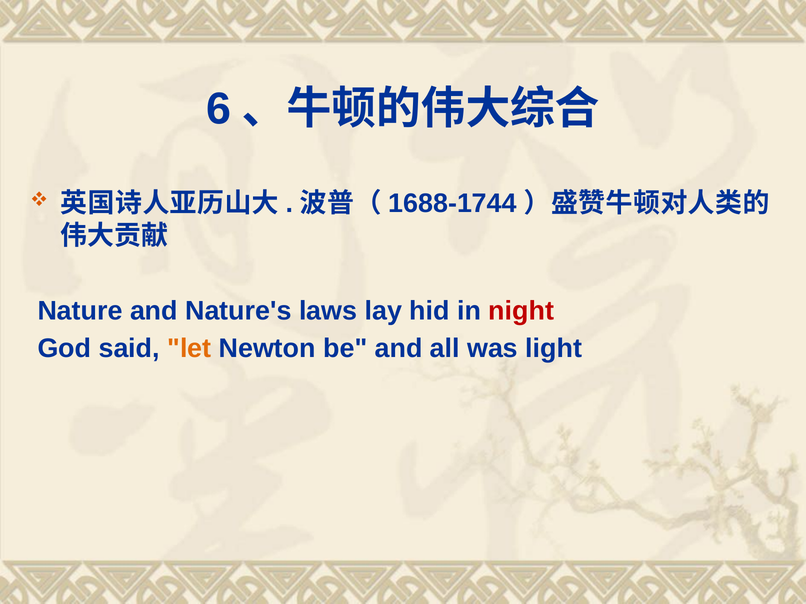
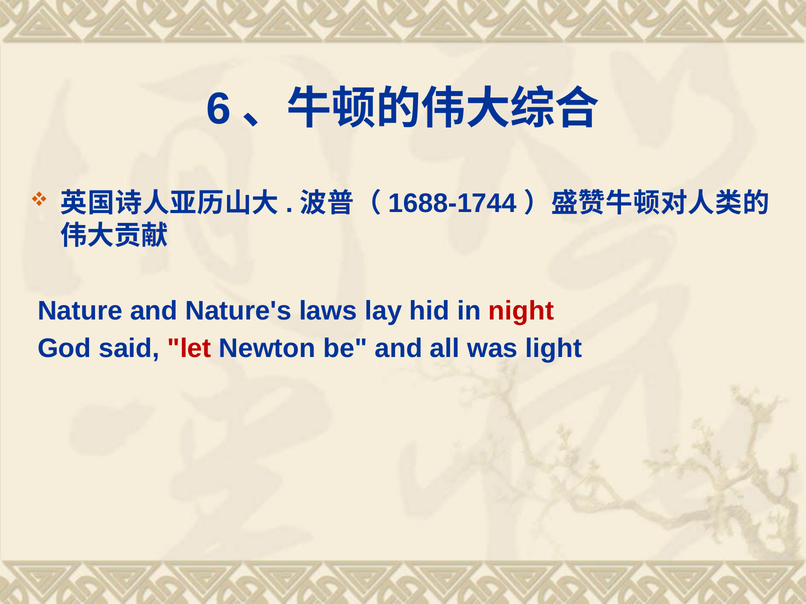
let colour: orange -> red (189, 349)
